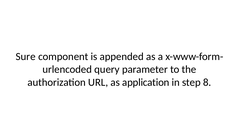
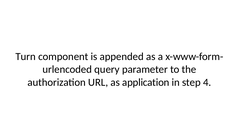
Sure: Sure -> Turn (26, 56)
8: 8 -> 4 (207, 82)
